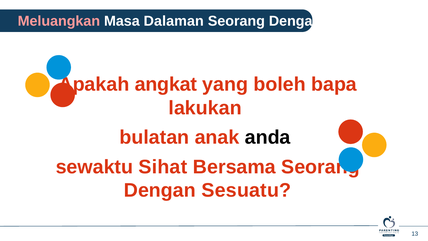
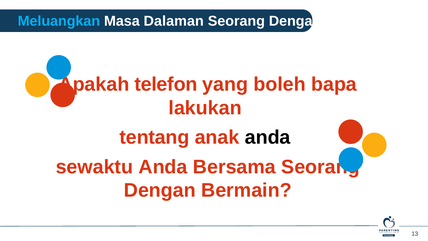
Meluangkan colour: pink -> light blue (59, 21)
angkat: angkat -> telefon (166, 84)
bulatan: bulatan -> tentang (155, 137)
sewaktu Sihat: Sihat -> Anda (163, 167)
Sesuatu: Sesuatu -> Bermain (246, 190)
